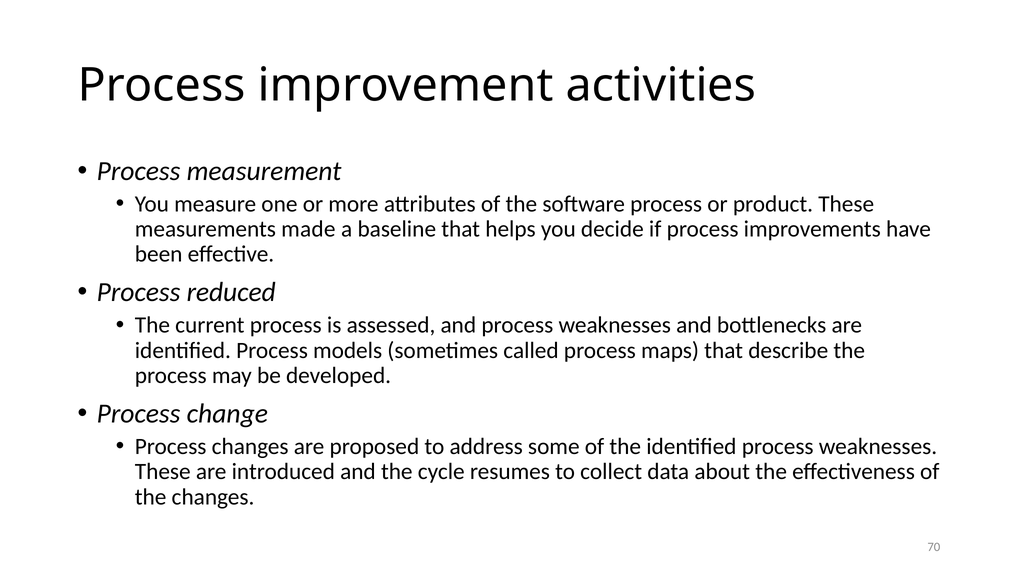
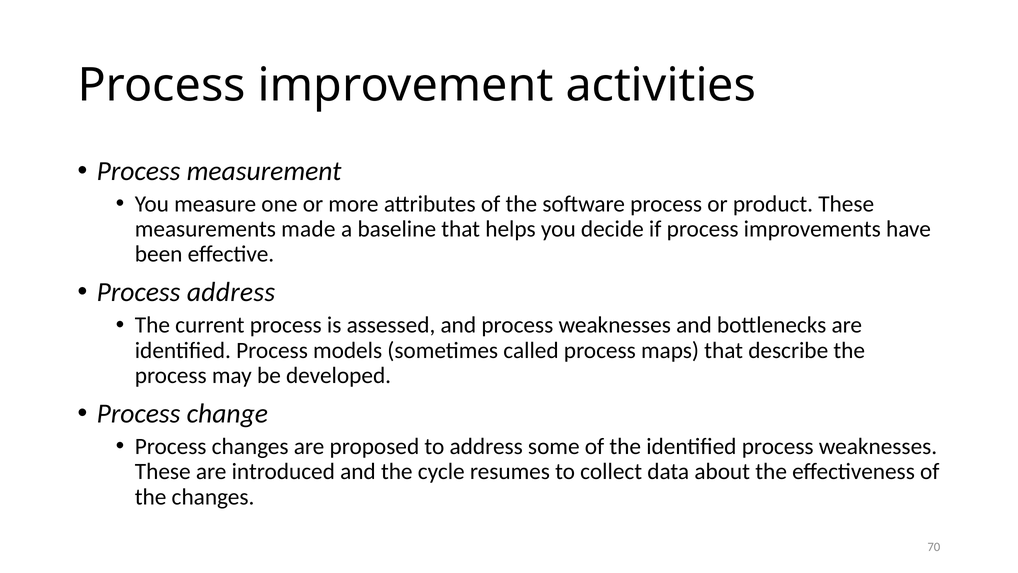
Process reduced: reduced -> address (231, 292)
